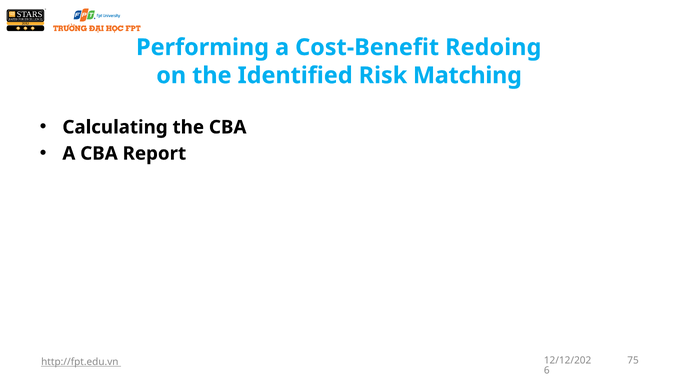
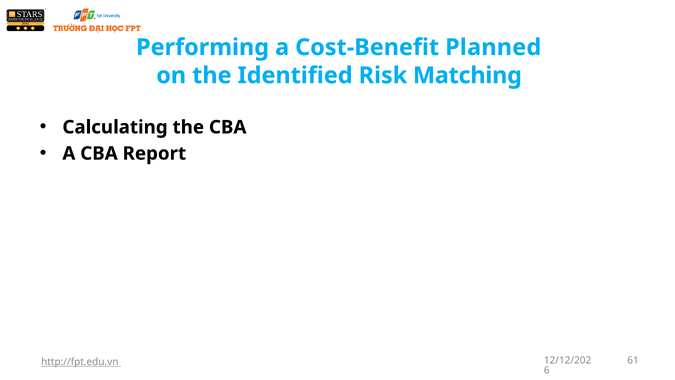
Redoing: Redoing -> Planned (493, 47)
75: 75 -> 61 (633, 360)
